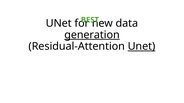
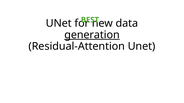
Unet underline: present -> none (142, 47)
